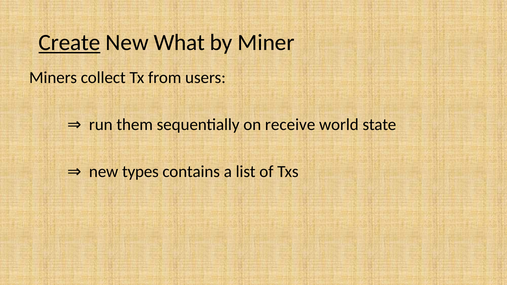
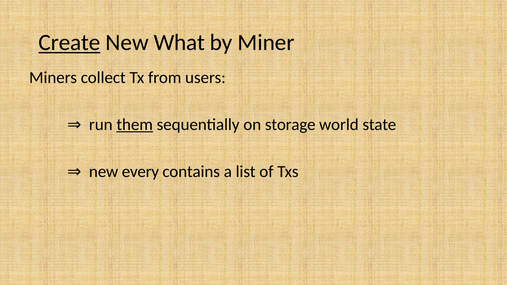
them underline: none -> present (135, 125)
receive: receive -> storage (290, 125)
types: types -> every (140, 172)
